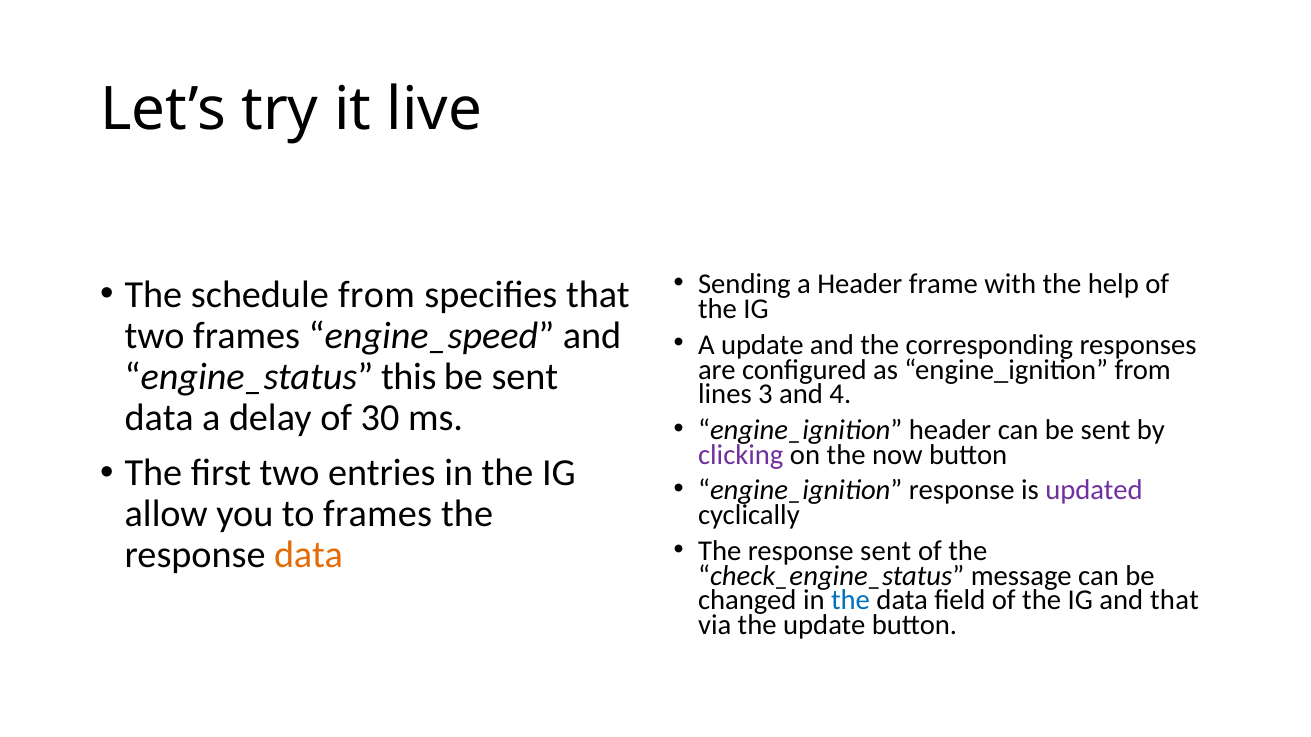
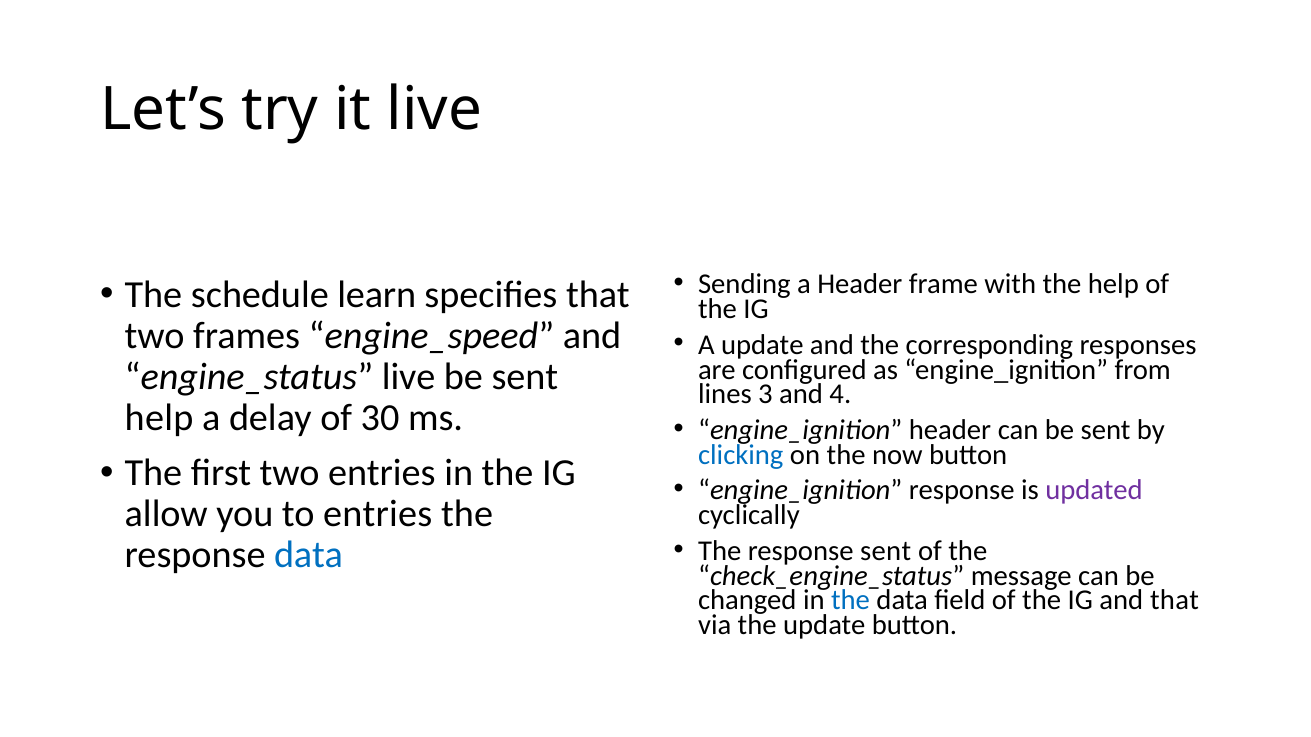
schedule from: from -> learn (377, 295)
engine_status this: this -> live (409, 377)
data: data -> help (159, 418)
clicking colour: purple -> blue (741, 455)
to frames: frames -> entries (378, 514)
data colour: orange -> blue (309, 556)
